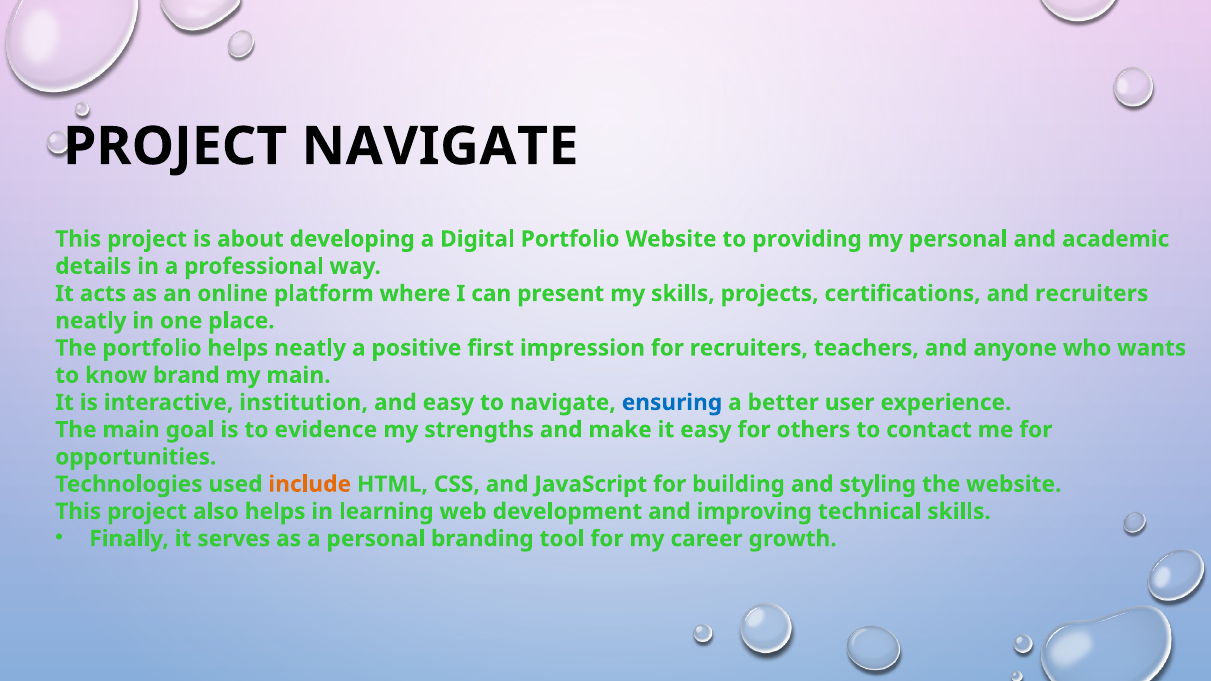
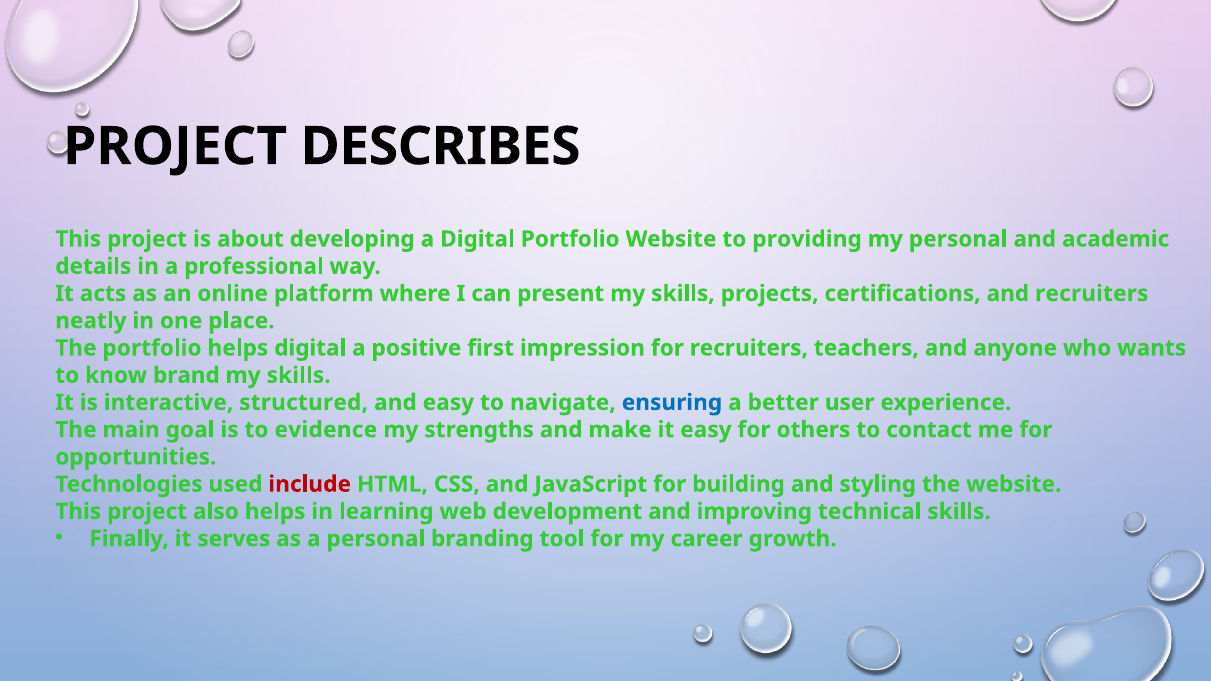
PROJECT NAVIGATE: NAVIGATE -> DESCRIBES (441, 147)
helps neatly: neatly -> digital (310, 348)
main: main -> skills (299, 375)
institution: institution -> structured (304, 403)
include colour: orange -> red (310, 484)
